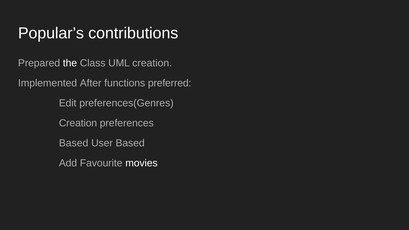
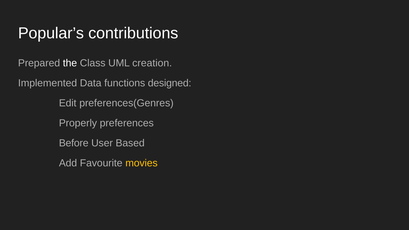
After: After -> Data (91, 83)
preferred: preferred -> designed (170, 83)
Creation: Creation -> Properly (78, 123)
Based: Based -> Before (74, 143)
movies colour: white -> yellow (142, 163)
